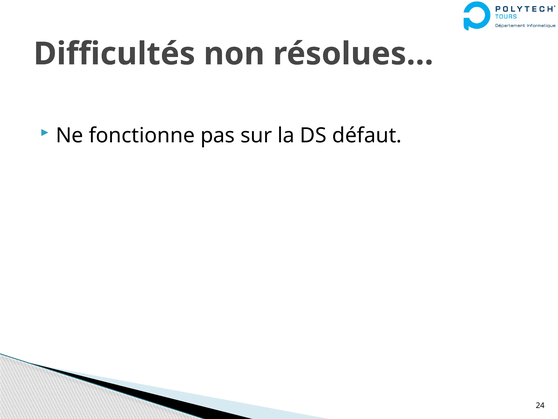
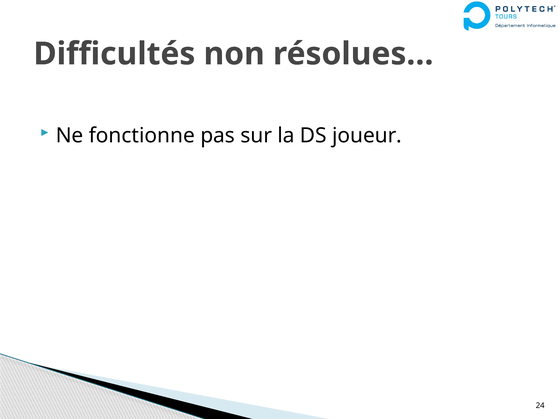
défaut: défaut -> joueur (367, 135)
